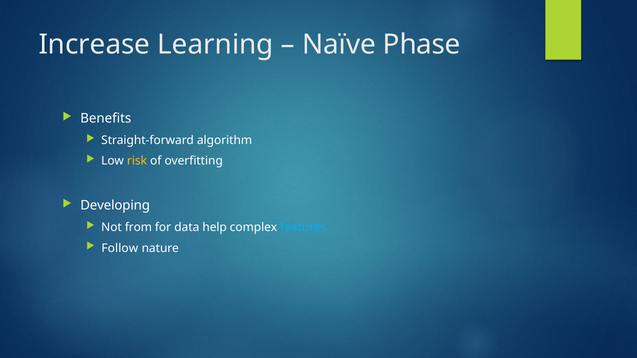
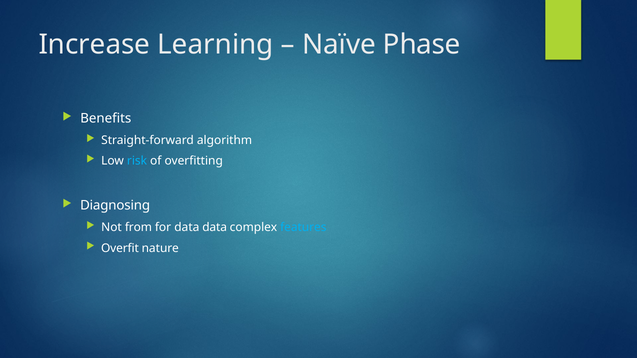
risk colour: yellow -> light blue (137, 161)
Developing: Developing -> Diagnosing (115, 206)
data help: help -> data (215, 227)
Follow: Follow -> Overfit (120, 248)
